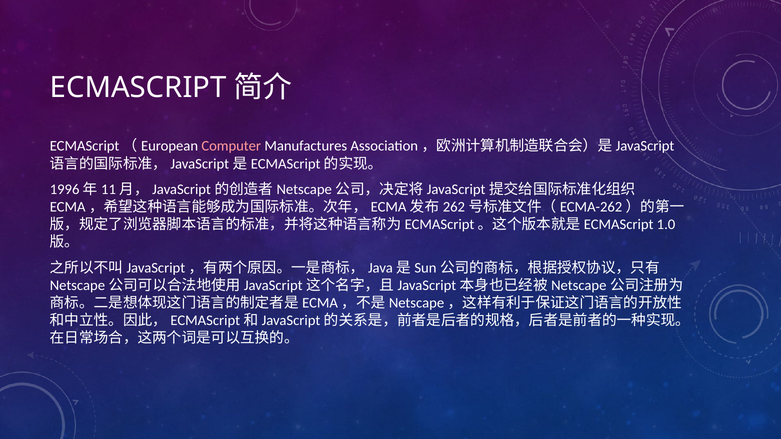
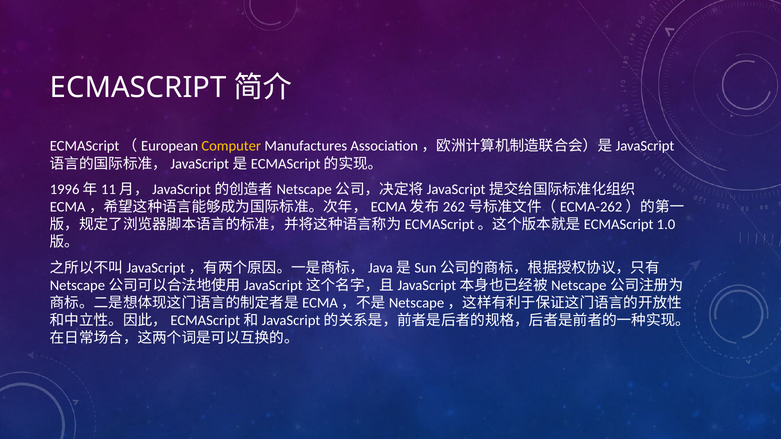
Computer colour: pink -> yellow (231, 146)
